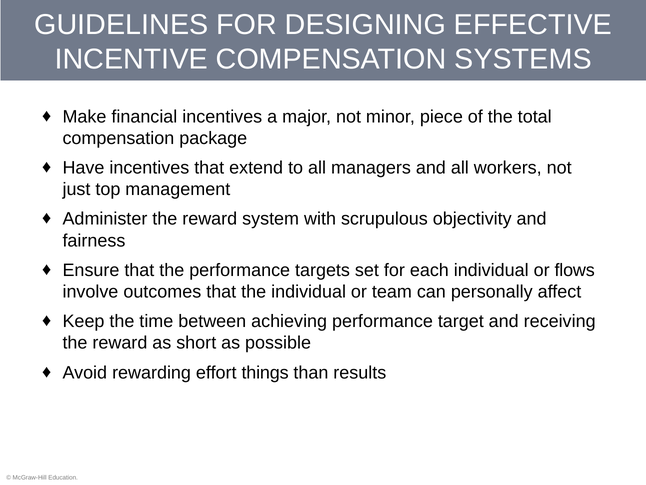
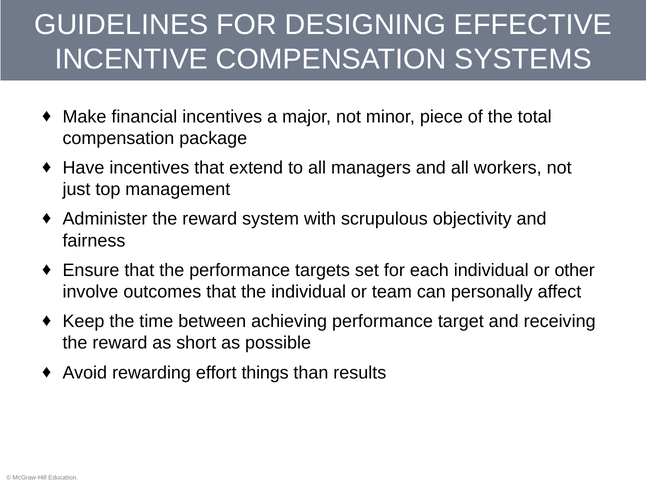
flows: flows -> other (575, 270)
